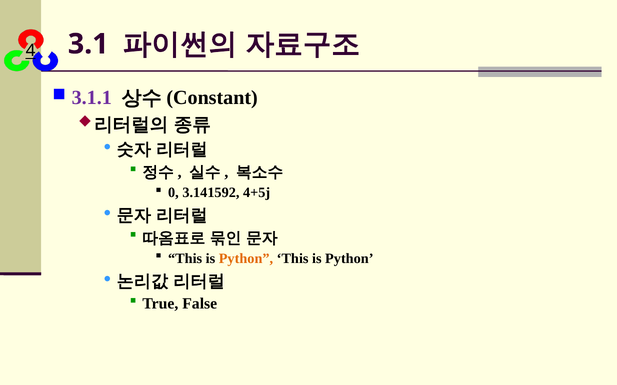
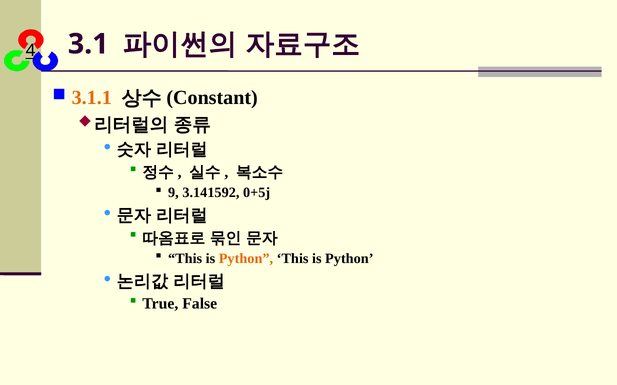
3.1.1 colour: purple -> orange (92, 98)
0: 0 -> 9 (173, 193)
4+5j: 4+5j -> 0+5j (257, 193)
